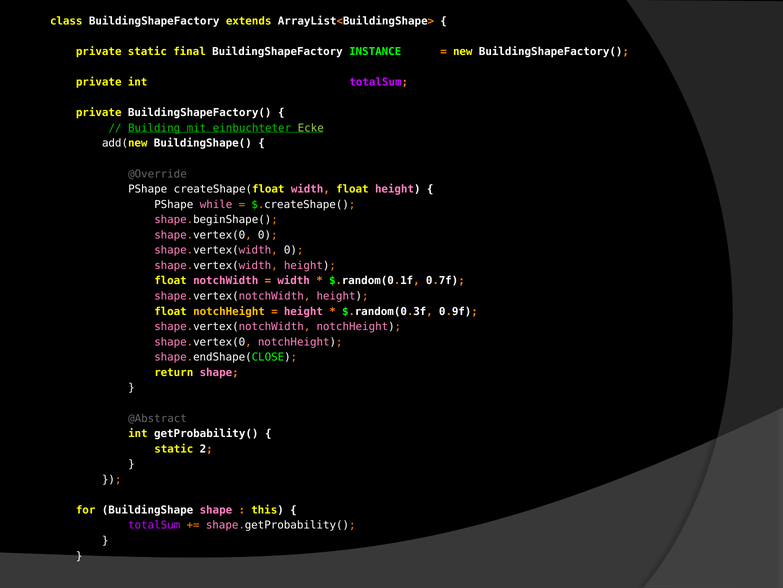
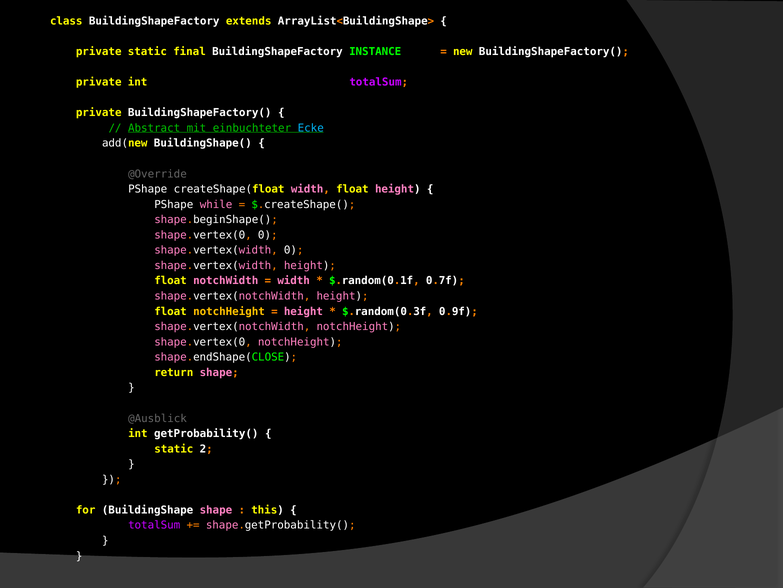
Building: Building -> Abstract (154, 128)
Ecke colour: light green -> light blue (311, 128)
@Abstract: @Abstract -> @Ausblick (158, 418)
